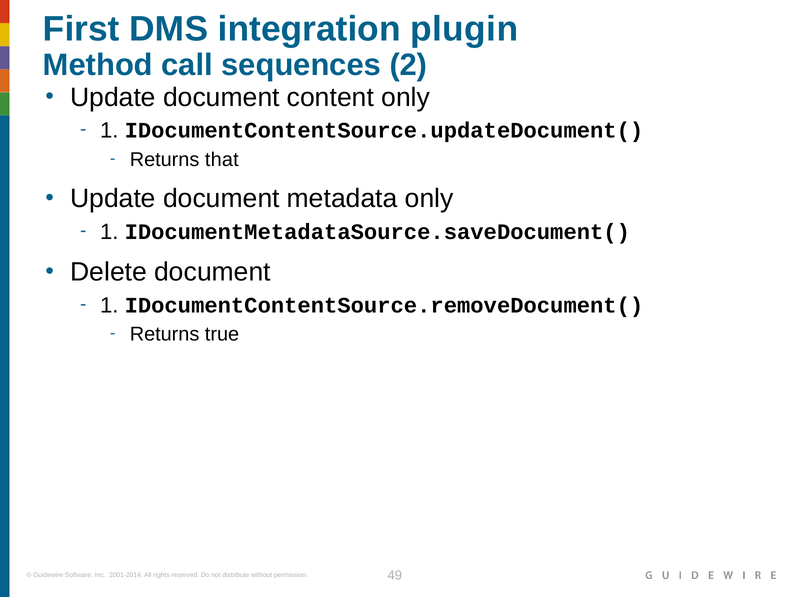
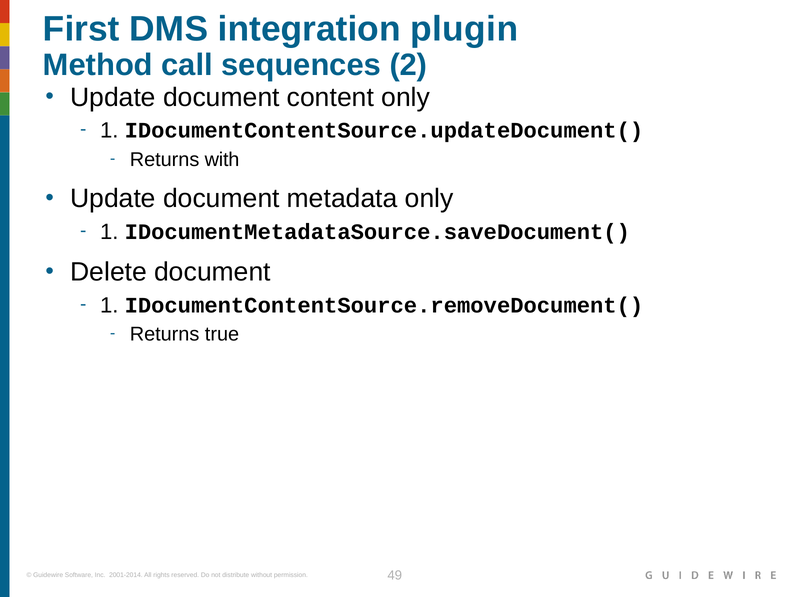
that: that -> with (222, 160)
